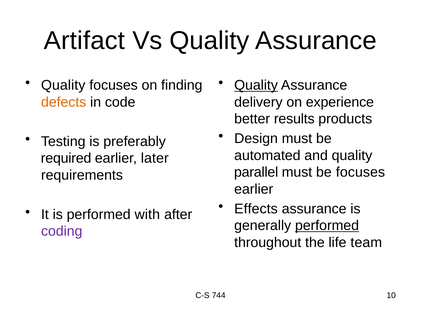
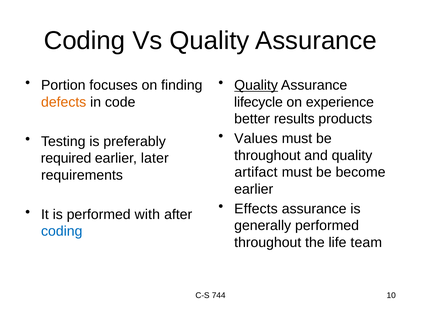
Artifact: Artifact -> Coding (84, 41)
Quality: Quality -> Portion (63, 85)
delivery: delivery -> lifecycle (258, 102)
Design: Design -> Values (256, 139)
automated: automated -> throughout (267, 155)
parallel: parallel -> artifact (256, 172)
be focuses: focuses -> become (361, 172)
performed underline: present -> none (327, 226)
coding colour: purple -> blue (62, 231)
